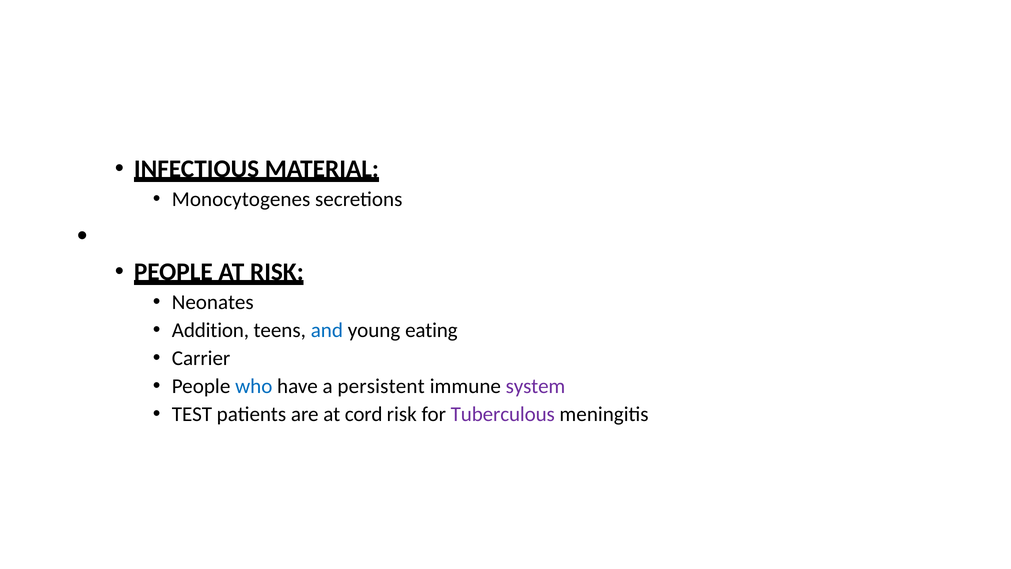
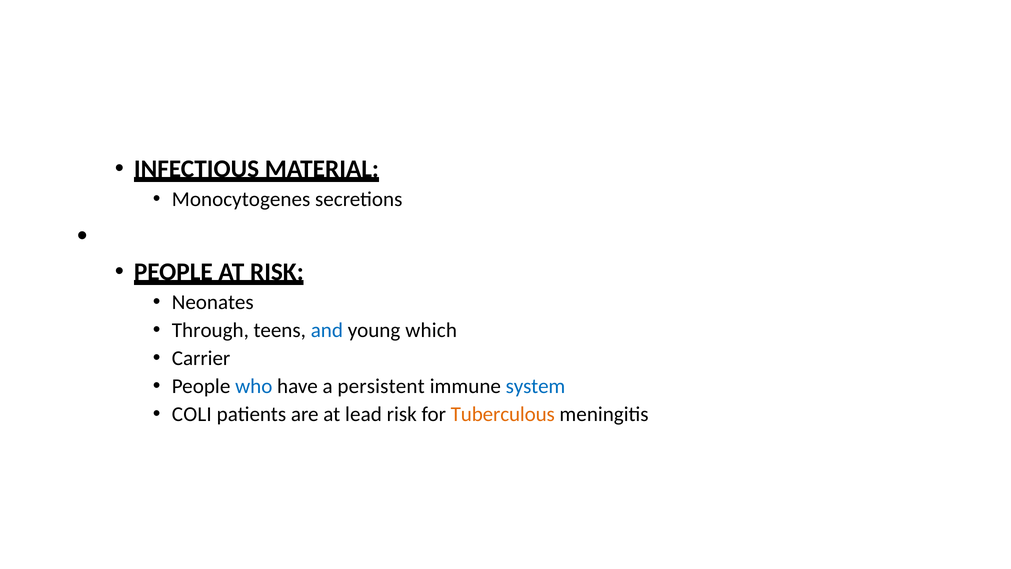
Addition: Addition -> Through (210, 330)
eating: eating -> which (431, 330)
system colour: purple -> blue (535, 386)
TEST: TEST -> COLI (192, 414)
cord: cord -> lead (363, 414)
Tuberculous colour: purple -> orange (503, 414)
